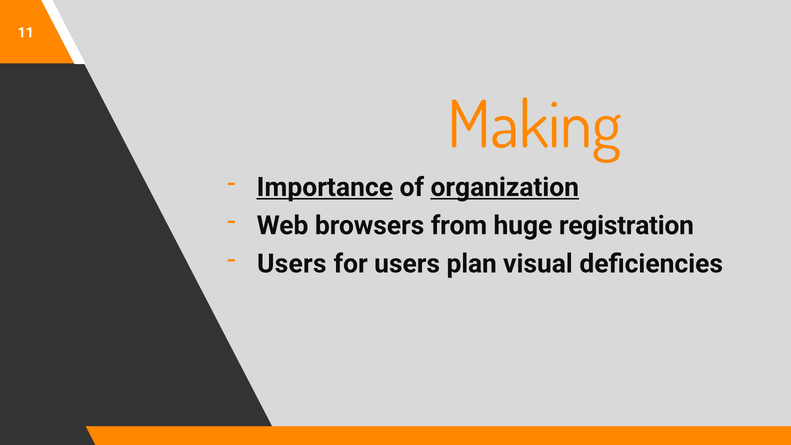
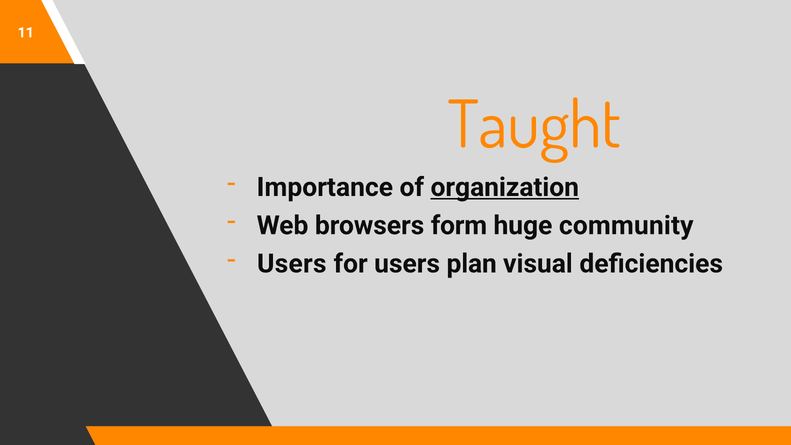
Making: Making -> Taught (534, 126)
Importance underline: present -> none (325, 187)
from: from -> form (459, 225)
registration: registration -> community (626, 225)
